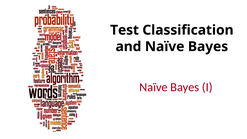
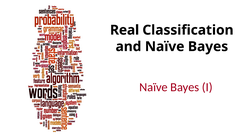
Test: Test -> Real (125, 30)
